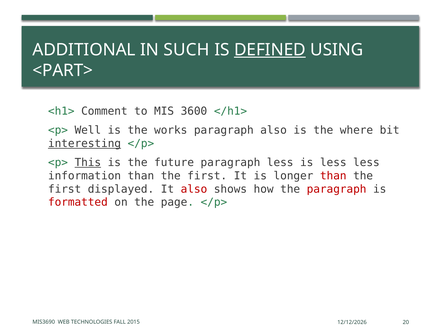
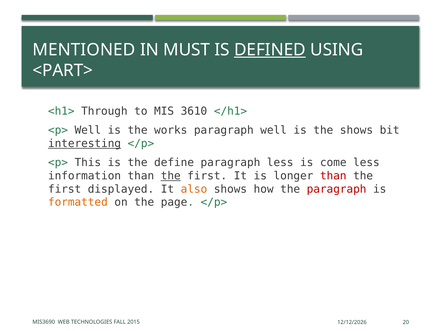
ADDITIONAL: ADDITIONAL -> MENTIONED (84, 50)
SUCH: SUCH -> MUST (187, 50)
Comment: Comment -> Through (104, 111)
3600: 3600 -> 3610 (194, 111)
paragraph also: also -> well (274, 130)
the where: where -> shows (356, 130)
This underline: present -> none (88, 162)
future: future -> define (174, 162)
is less: less -> come (333, 162)
the underline: none -> present (171, 176)
also colour: red -> orange (194, 189)
formatted colour: red -> orange (78, 202)
